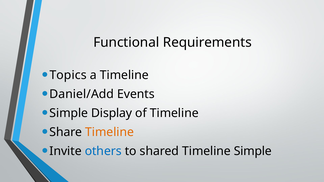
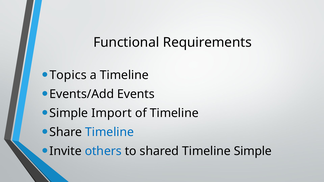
Daniel/Add: Daniel/Add -> Events/Add (82, 94)
Display: Display -> Import (112, 113)
Timeline colour: orange -> blue (110, 132)
